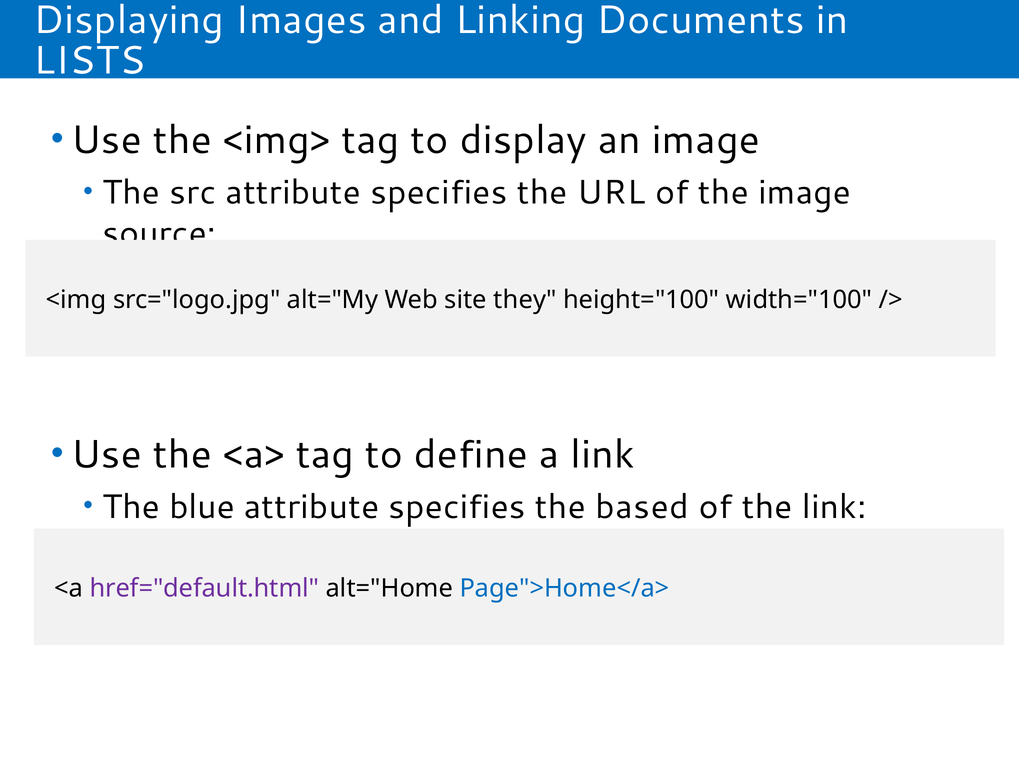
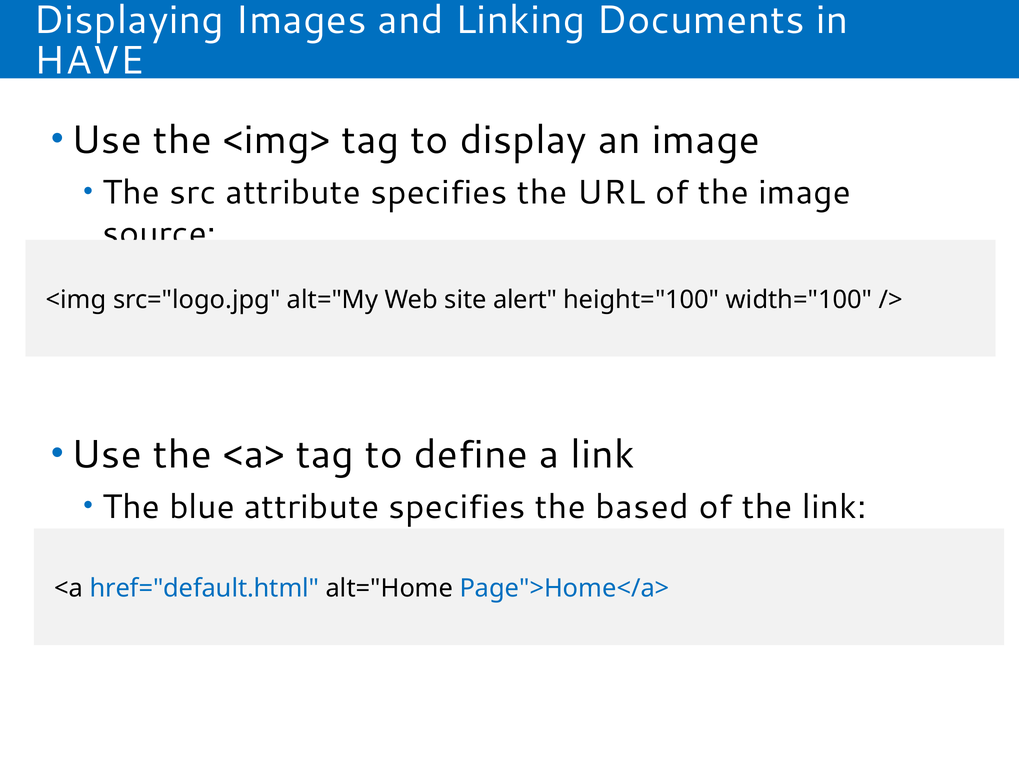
LISTS: LISTS -> HAVE (89, 60)
they: they -> alert (525, 300)
href="default.html colour: purple -> blue (204, 589)
